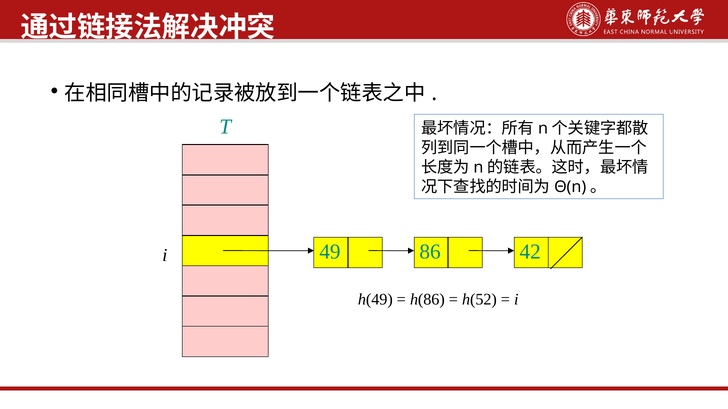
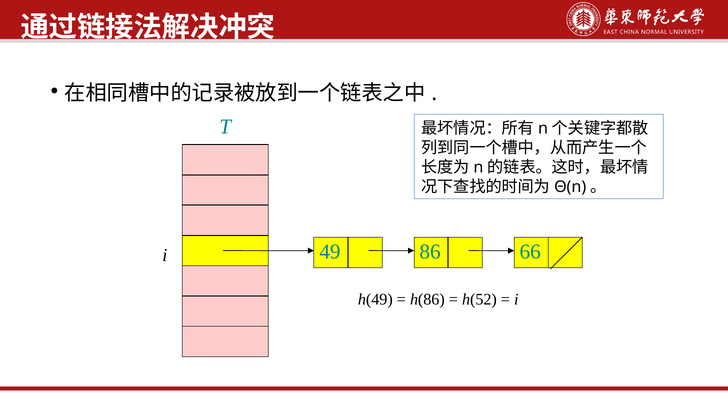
42: 42 -> 66 (530, 252)
